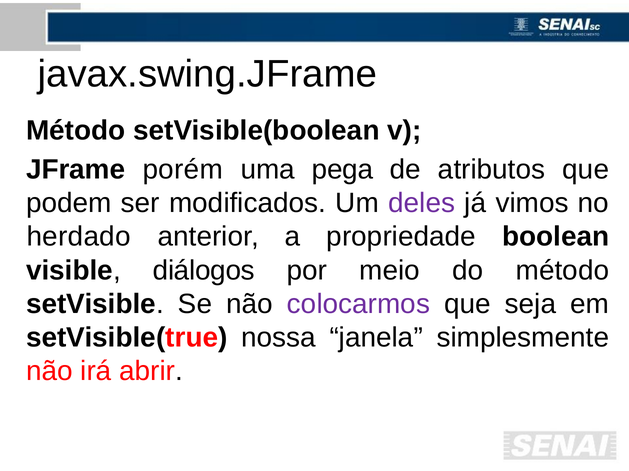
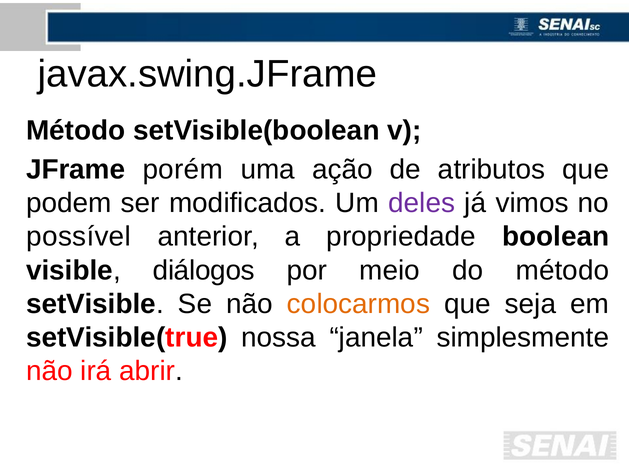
pega: pega -> ação (342, 170)
herdado: herdado -> possível (79, 237)
colocarmos colour: purple -> orange (358, 304)
